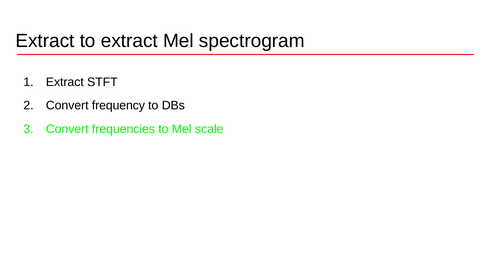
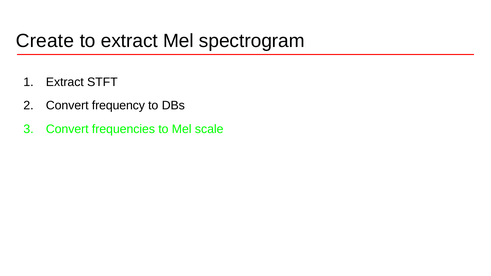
Extract: Extract -> Create (45, 41)
